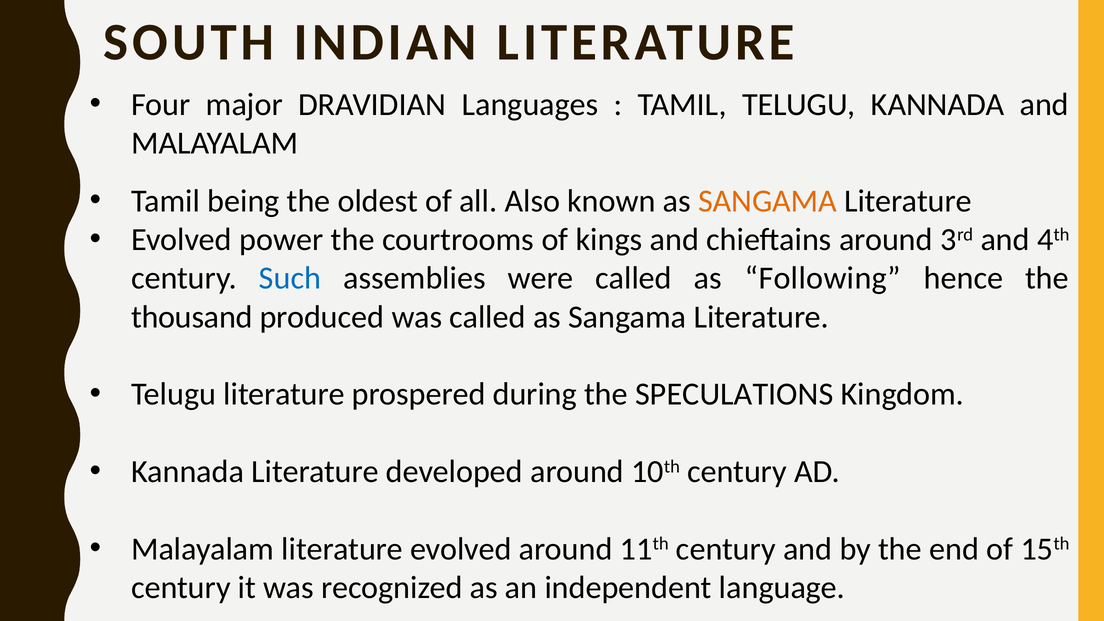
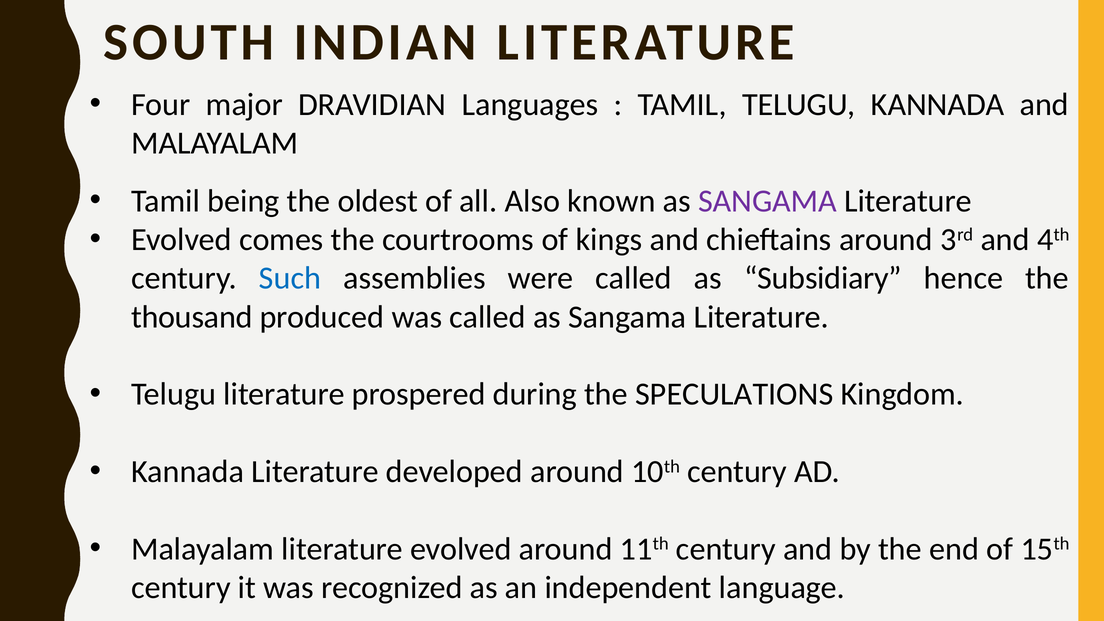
SANGAMA colour: orange -> purple (767, 201)
power: power -> comes (281, 240)
Following: Following -> Subsidiary (823, 278)
